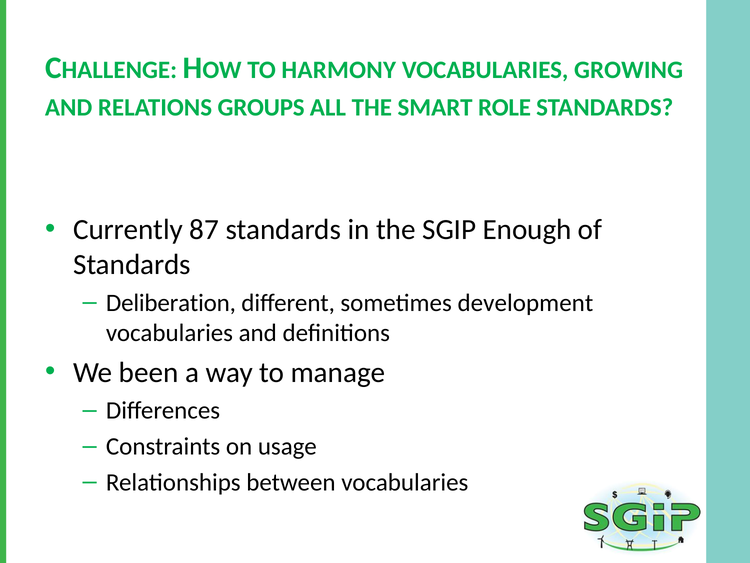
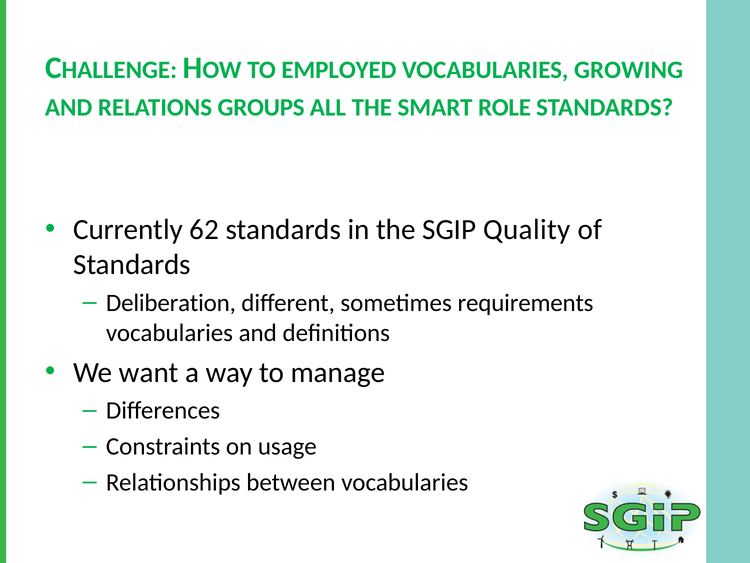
HARMONY: HARMONY -> EMPLOYED (339, 70)
87: 87 -> 62 (204, 230)
Enough: Enough -> Quality (527, 230)
development: development -> requirements (526, 303)
been: been -> want (149, 372)
